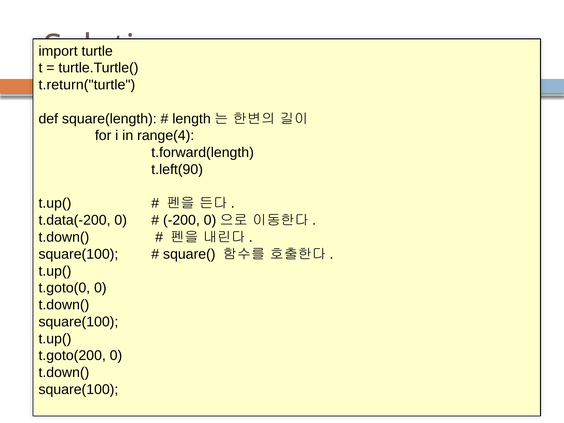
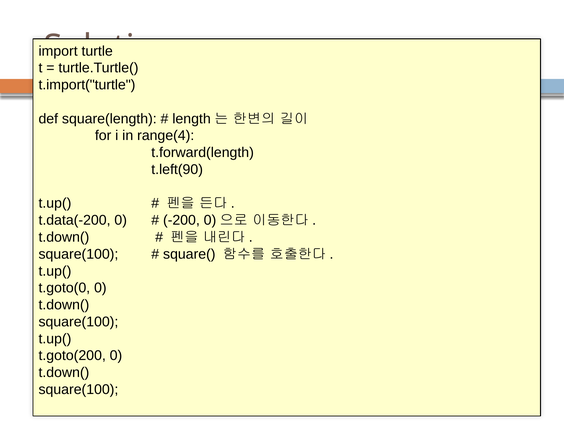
t.return("turtle: t.return("turtle -> t.import("turtle (87, 85)
